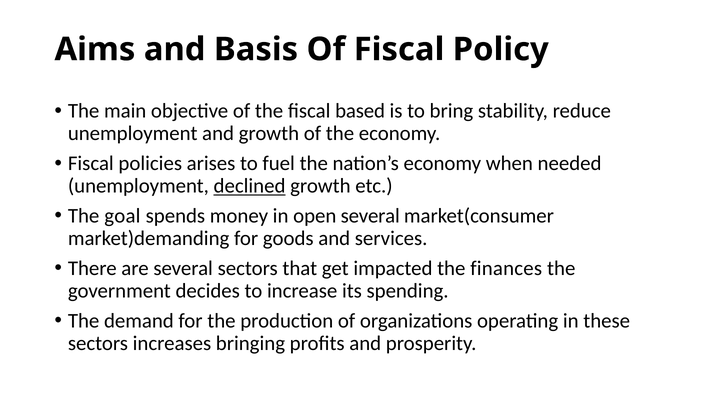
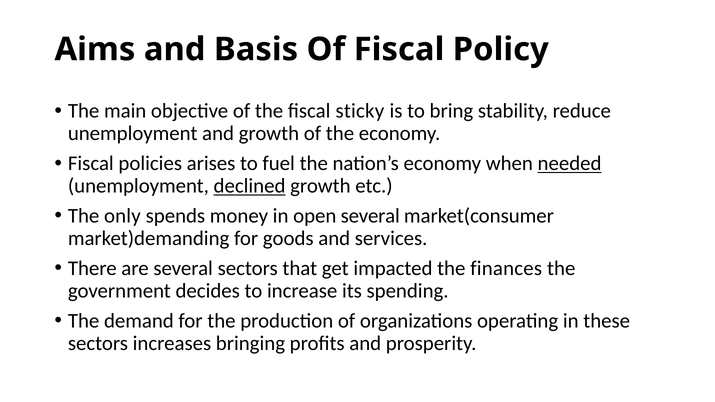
based: based -> sticky (360, 111)
needed underline: none -> present (570, 164)
goal: goal -> only (122, 216)
